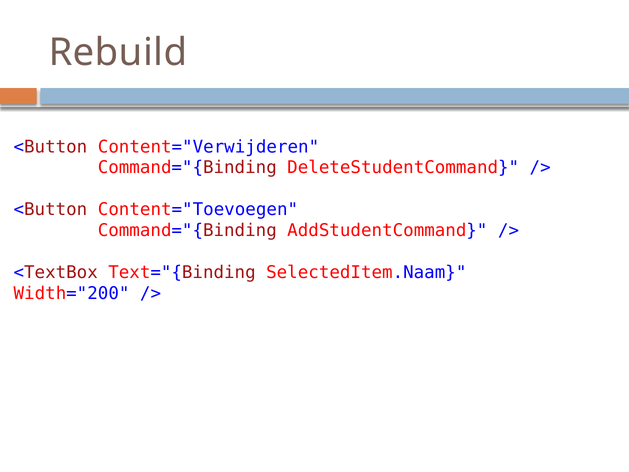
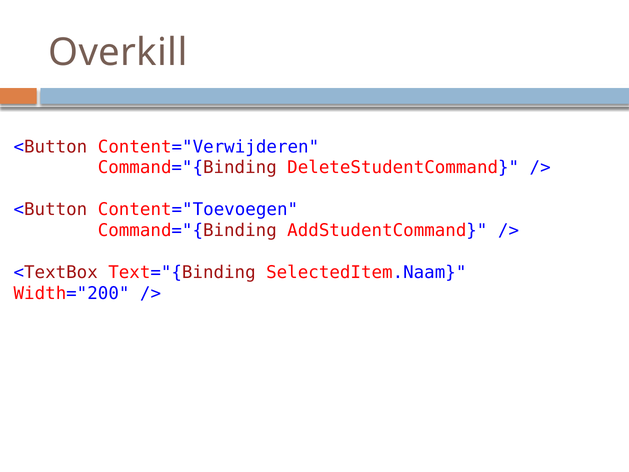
Rebuild: Rebuild -> Overkill (118, 52)
